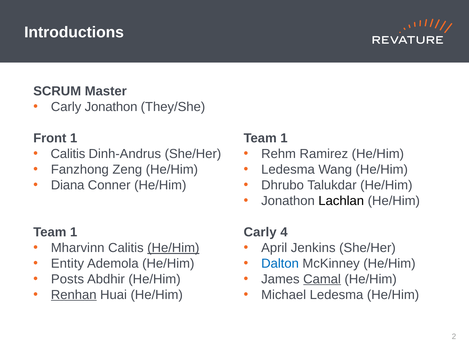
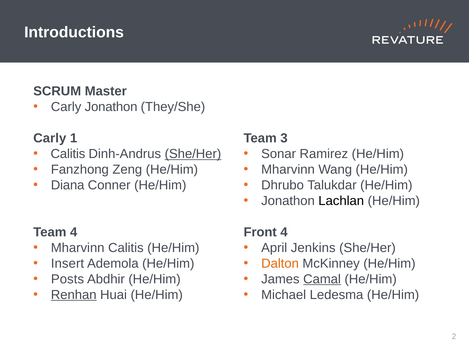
Front: Front -> Carly (50, 138)
1: 1 -> 3 (284, 138)
She/Her underline: none -> present (193, 154)
Rehm: Rehm -> Sonar (279, 154)
Ledesma: Ledesma -> Mharvinn (288, 169)
1: 1 -> 4 (74, 232)
Carly: Carly -> Front (260, 232)
He/Him underline: present -> none (173, 248)
Entity: Entity -> Insert (67, 263)
Dalton colour: blue -> orange (280, 263)
